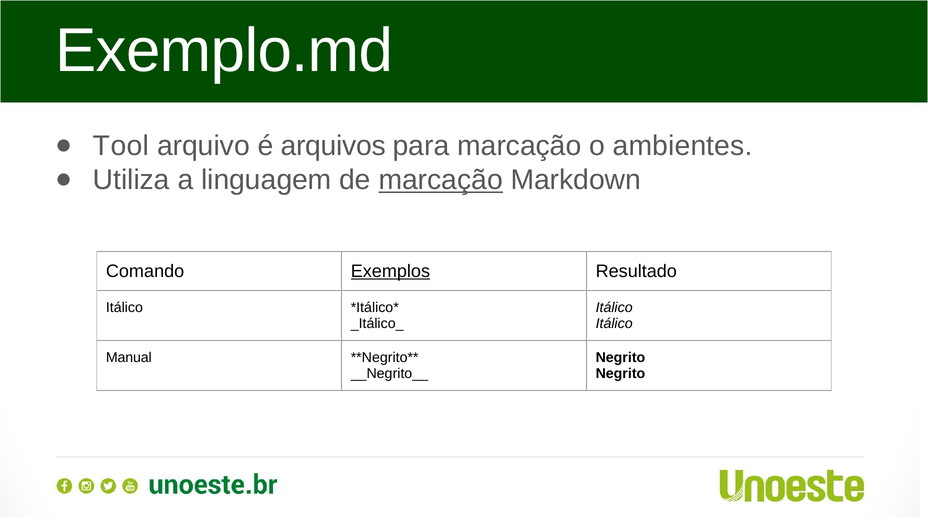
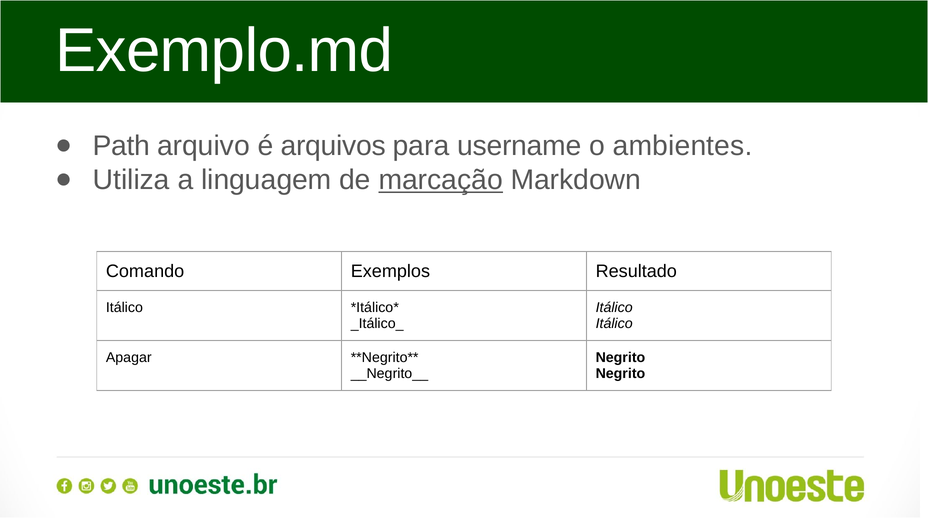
Tool: Tool -> Path (121, 146)
para marcação: marcação -> username (519, 146)
Exemplos underline: present -> none (390, 271)
Manual: Manual -> Apagar (129, 358)
